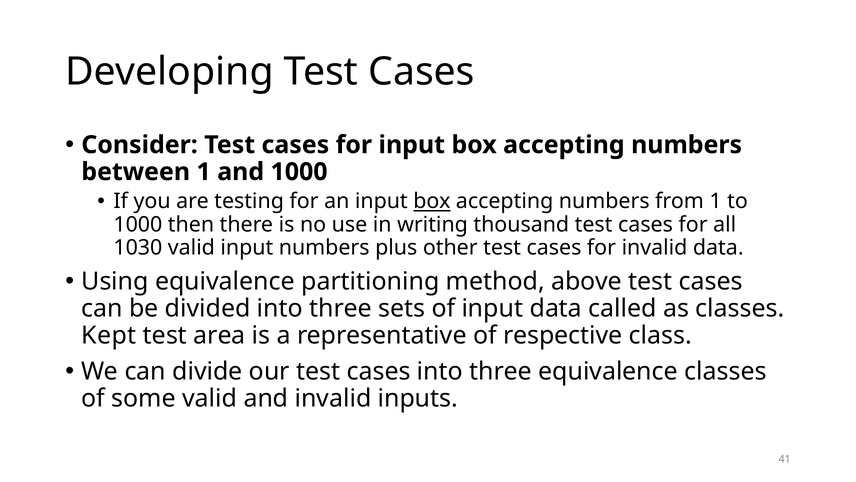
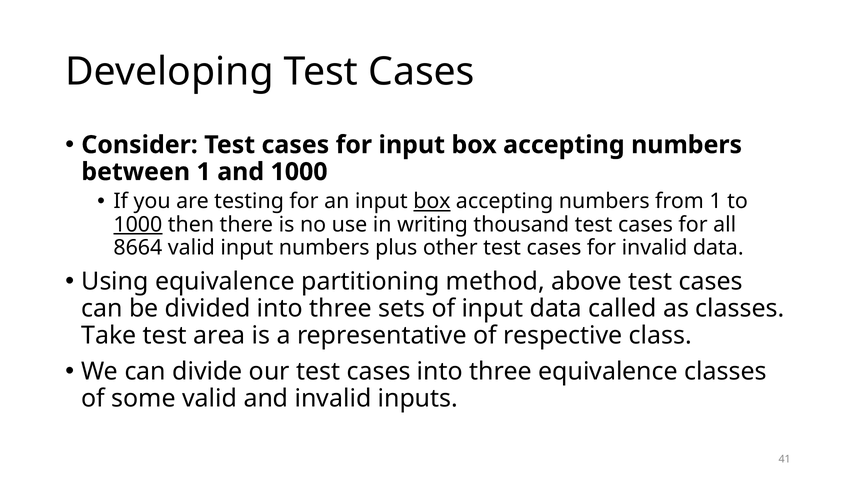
1000 underline: none -> present (138, 224)
1030: 1030 -> 8664 (138, 247)
Kept: Kept -> Take (109, 335)
